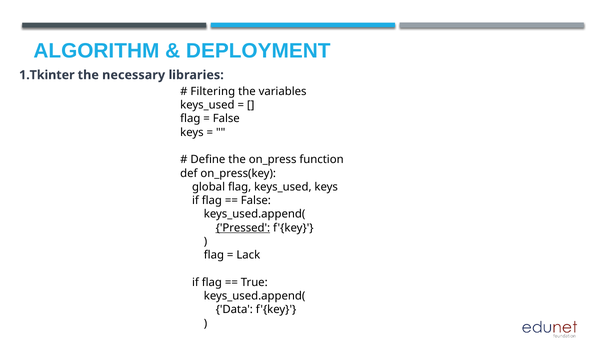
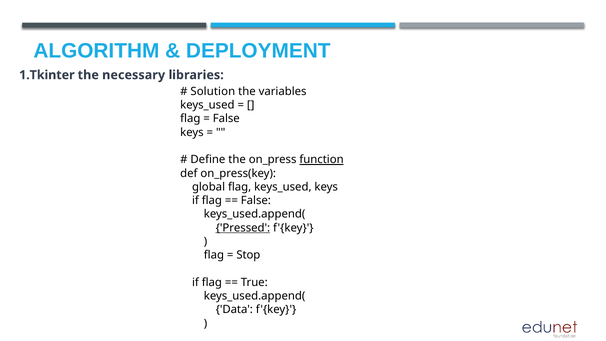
Filtering: Filtering -> Solution (213, 91)
function underline: none -> present (322, 160)
Lack: Lack -> Stop (248, 255)
